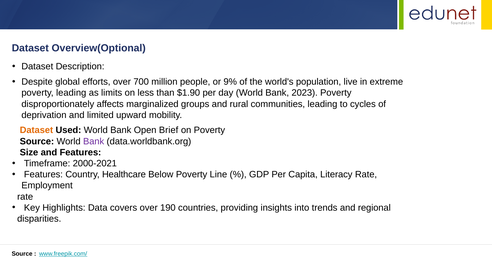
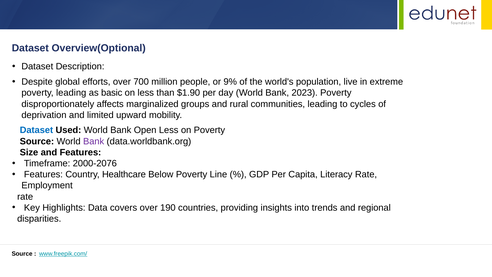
limits: limits -> basic (112, 93)
Dataset colour: orange -> blue (36, 130)
Open Brief: Brief -> Less (169, 130)
2000-2021: 2000-2021 -> 2000-2076 (95, 163)
